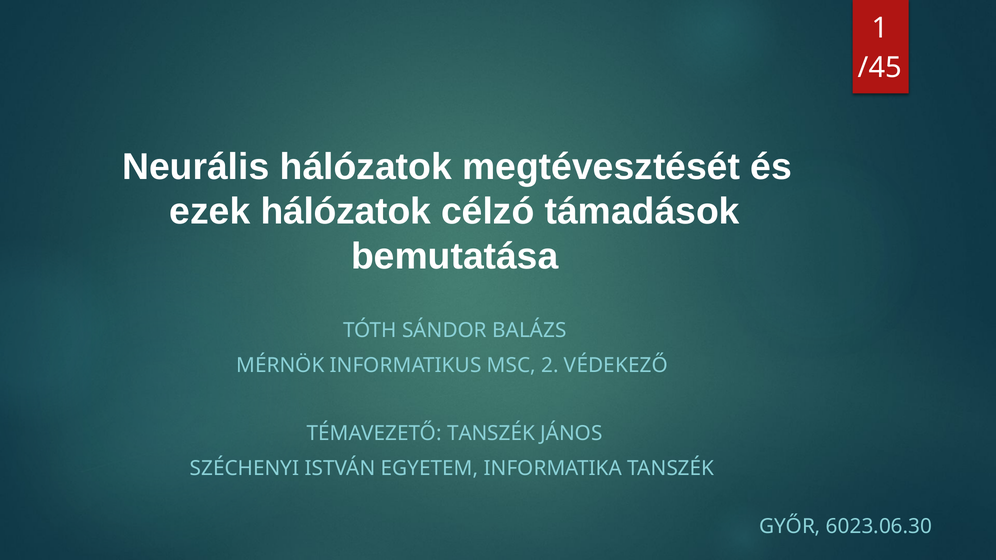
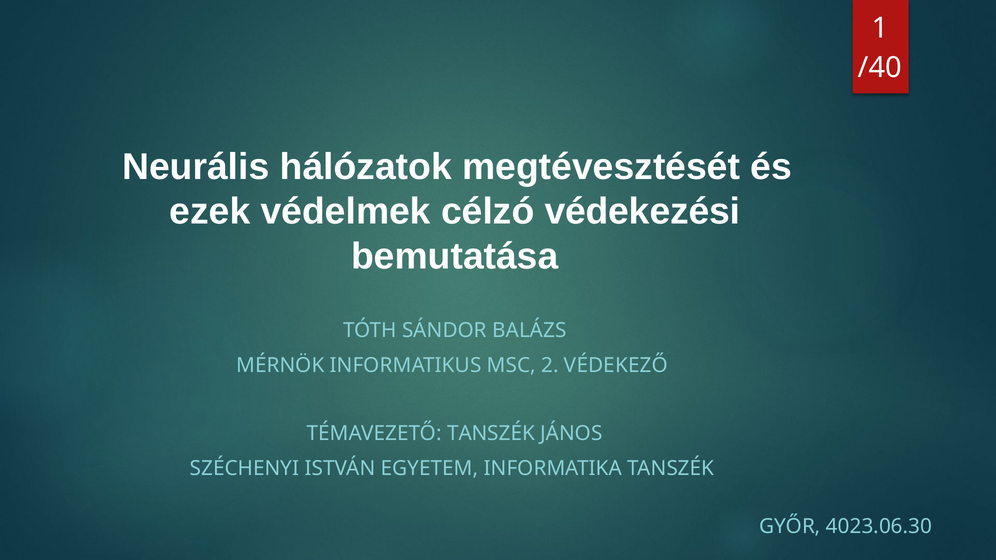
/45: /45 -> /40 (880, 68)
ezek hálózatok: hálózatok -> védelmek (346, 212)
támadások: támadások -> védekezési (642, 212)
6023.06.30: 6023.06.30 -> 4023.06.30 (879, 527)
